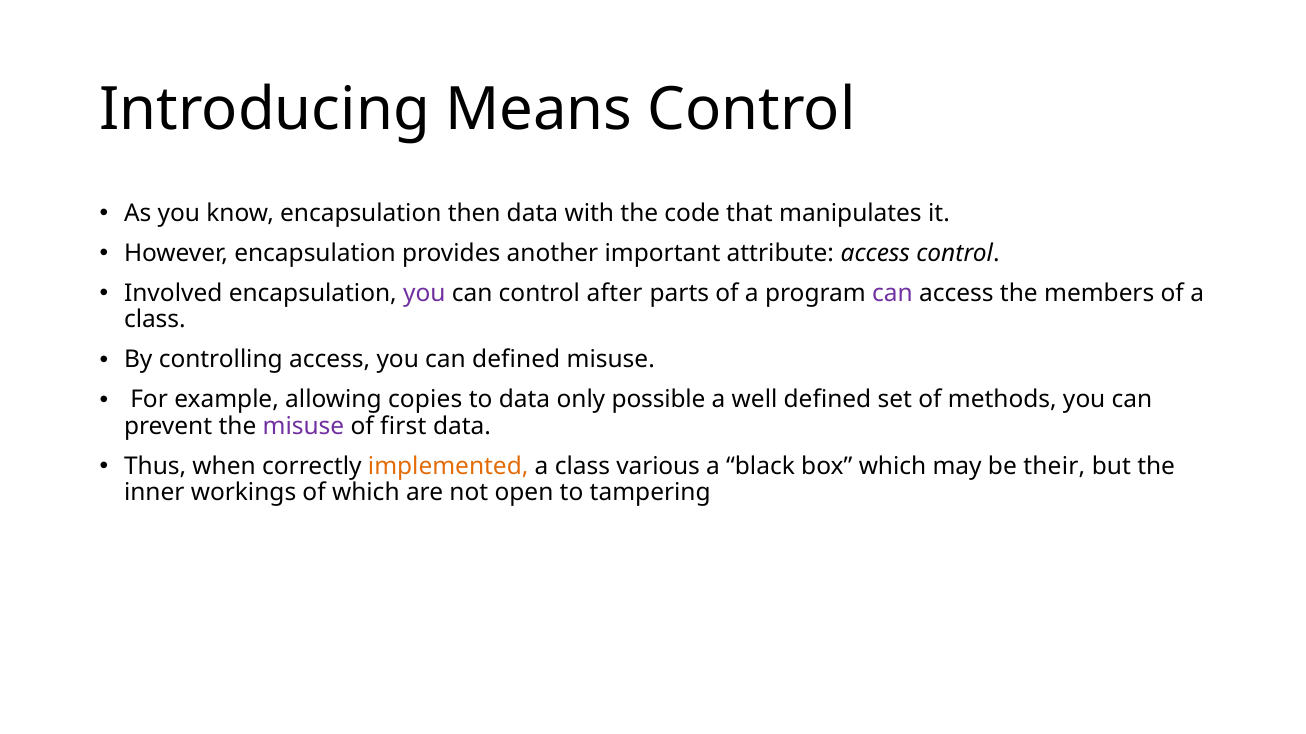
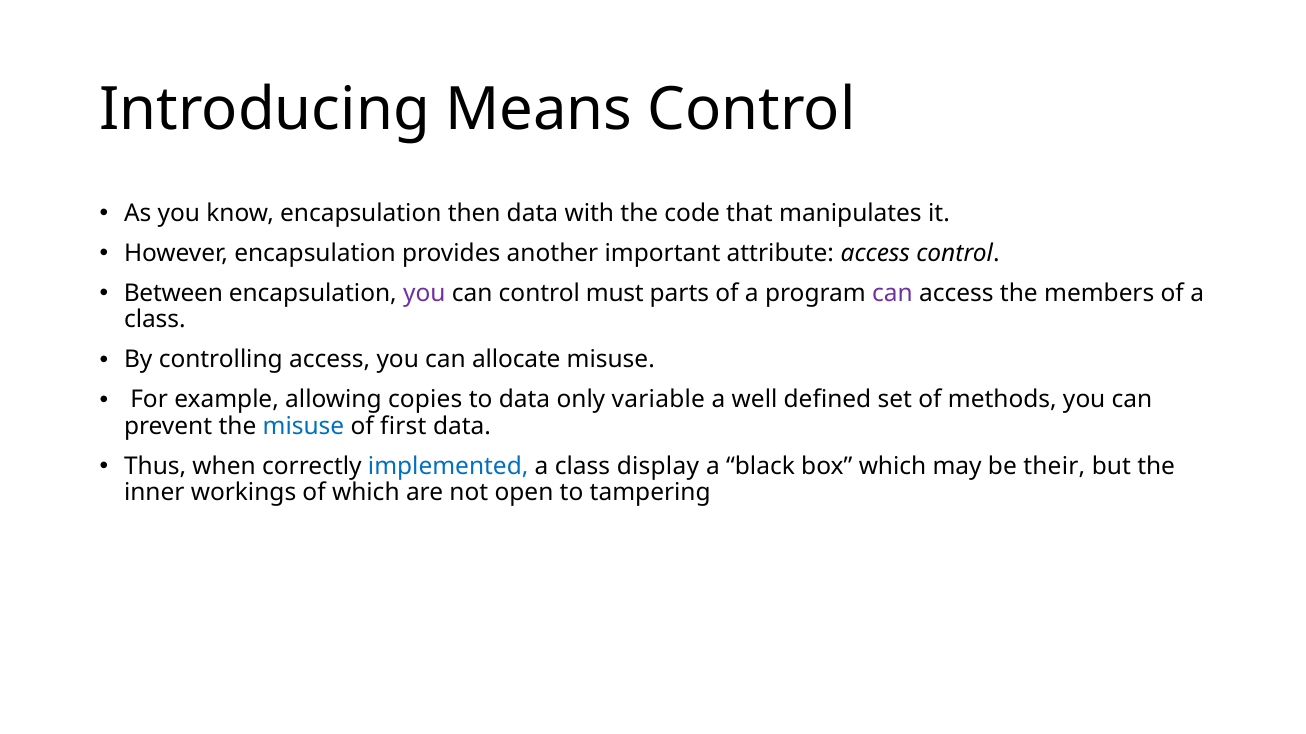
Involved: Involved -> Between (173, 294)
after: after -> must (615, 294)
can defined: defined -> allocate (516, 360)
possible: possible -> variable (658, 400)
misuse colour: purple -> blue (303, 427)
implemented colour: orange -> blue (448, 467)
various: various -> display (658, 467)
